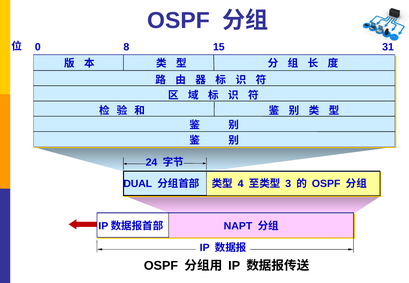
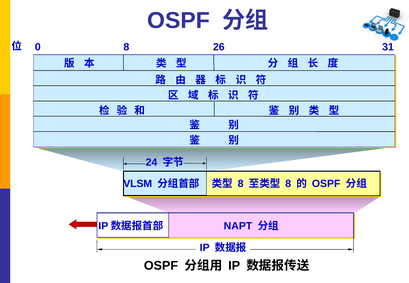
15: 15 -> 26 (219, 47)
DUAL: DUAL -> VLSM (138, 184)
4: 4 -> 8 (241, 184)
3: 3 -> 8 (288, 184)
